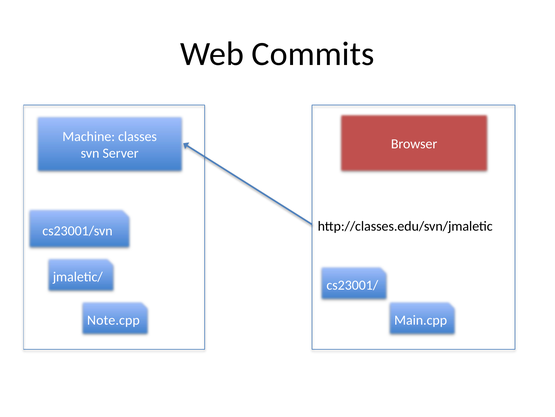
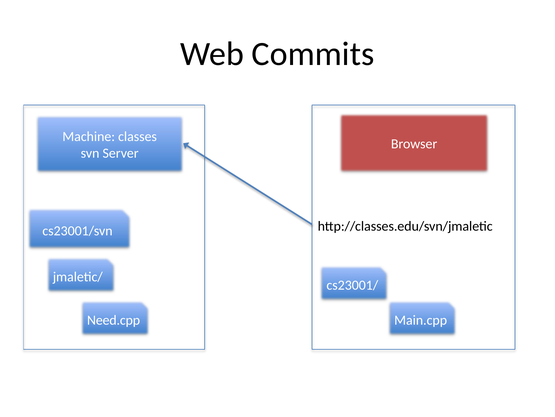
Note.cpp: Note.cpp -> Need.cpp (114, 320)
